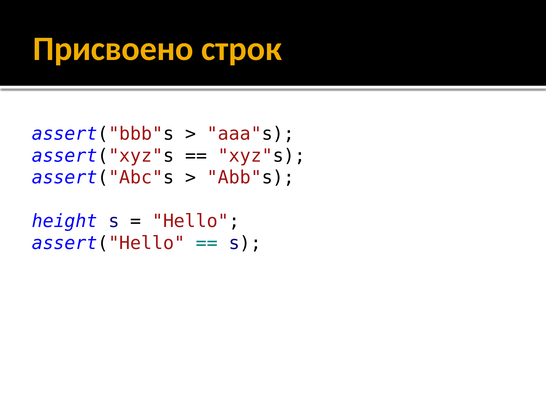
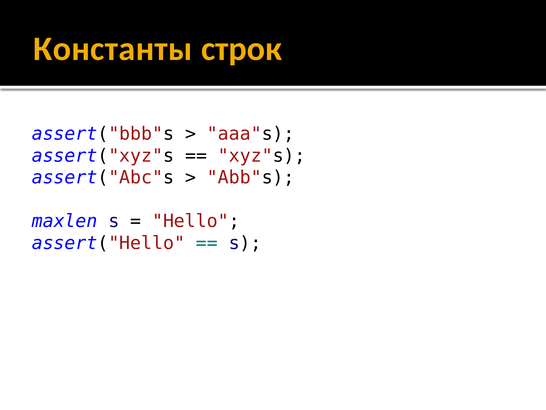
Присвоено: Присвоено -> Константы (113, 49)
height: height -> maxlen (65, 221)
